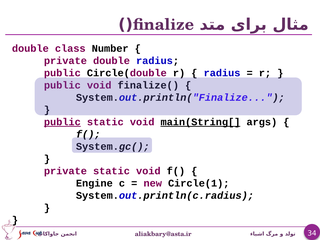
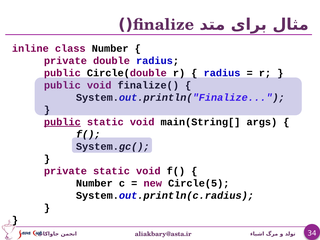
double: double -> inline (30, 48)
main(String[ underline: present -> none (200, 122)
Engine: Engine -> Number (94, 183)
Circle(1: Circle(1 -> Circle(5 (199, 183)
